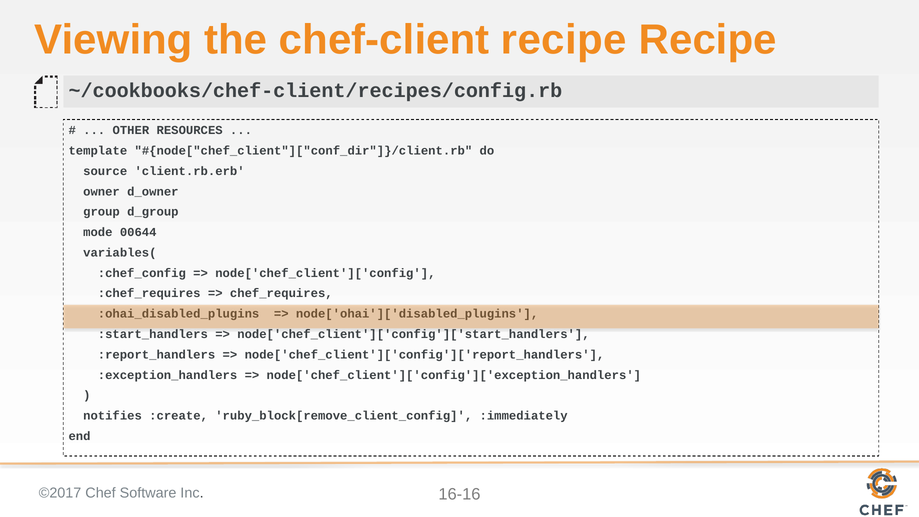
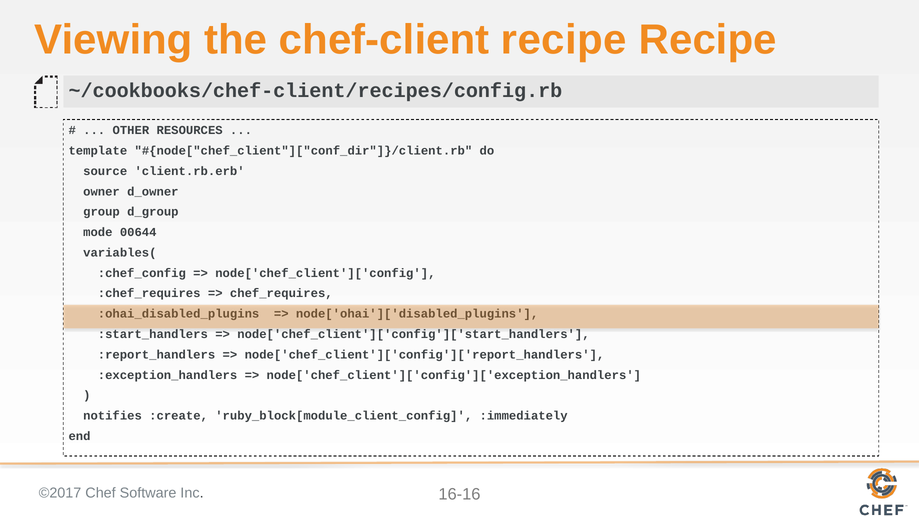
ruby_block[remove_client_config: ruby_block[remove_client_config -> ruby_block[module_client_config (344, 416)
